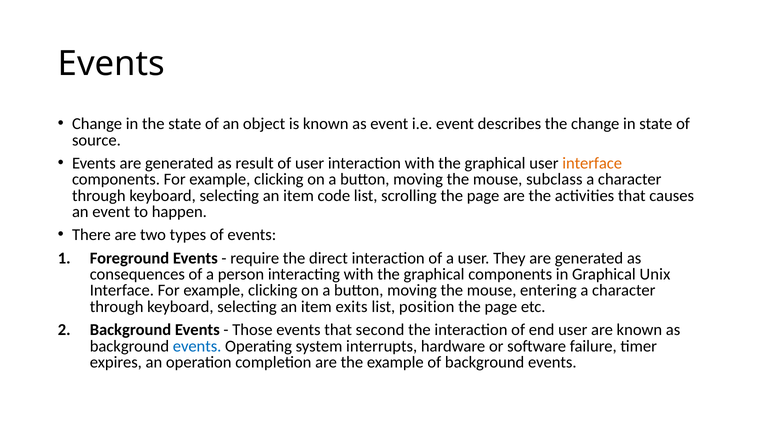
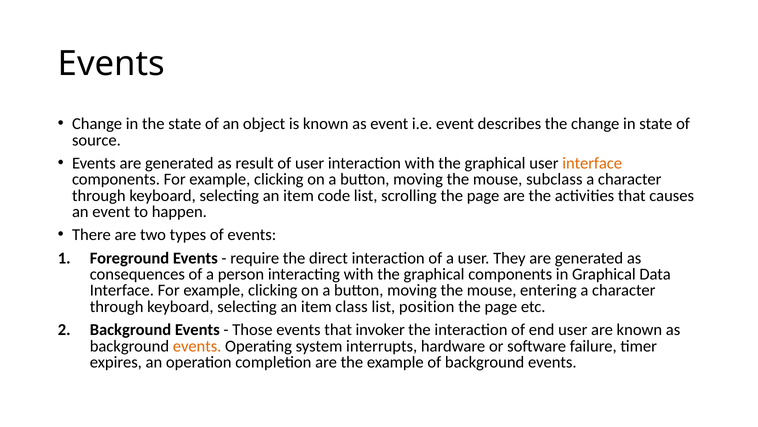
Unix: Unix -> Data (655, 274)
exits: exits -> class (352, 306)
second: second -> invoker (380, 329)
events colour: blue -> orange (197, 346)
